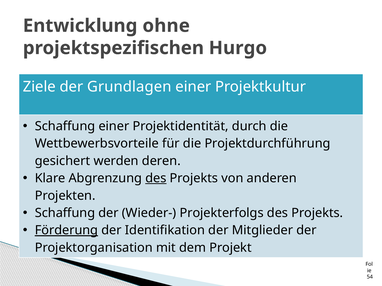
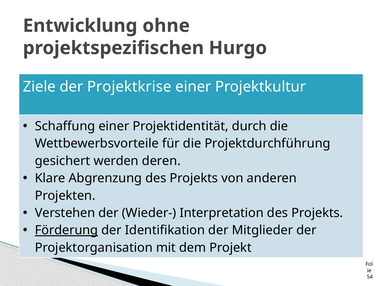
Grundlagen: Grundlagen -> Projektkrise (129, 87)
des underline: present -> none (156, 179)
Schaffung: Schaffung -> Verstehen (65, 213)
Projekterfolgs: Projekterfolgs -> Interpretation (222, 213)
